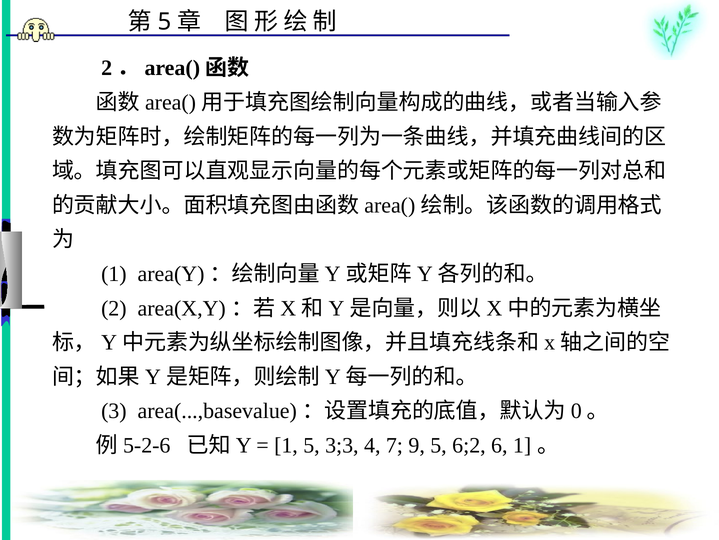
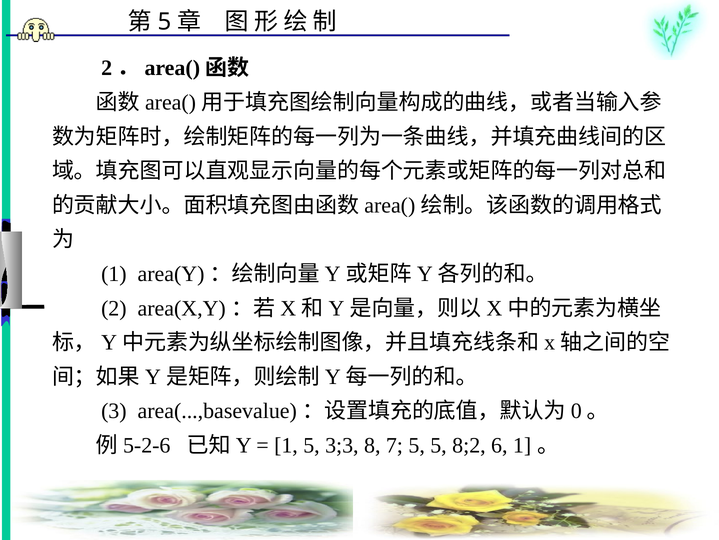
4: 4 -> 8 (372, 445)
7 9: 9 -> 5 (417, 445)
6;2: 6;2 -> 8;2 (469, 445)
